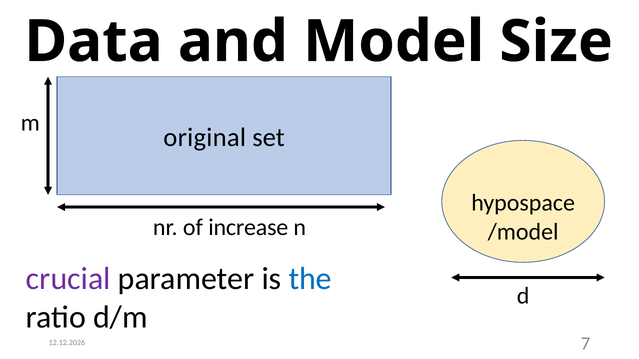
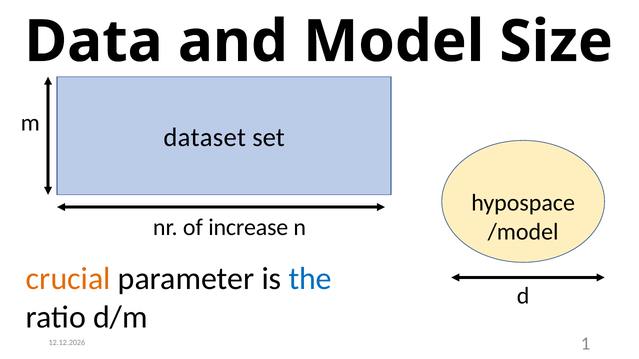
original: original -> dataset (205, 138)
crucial colour: purple -> orange (68, 279)
7: 7 -> 1 (586, 344)
